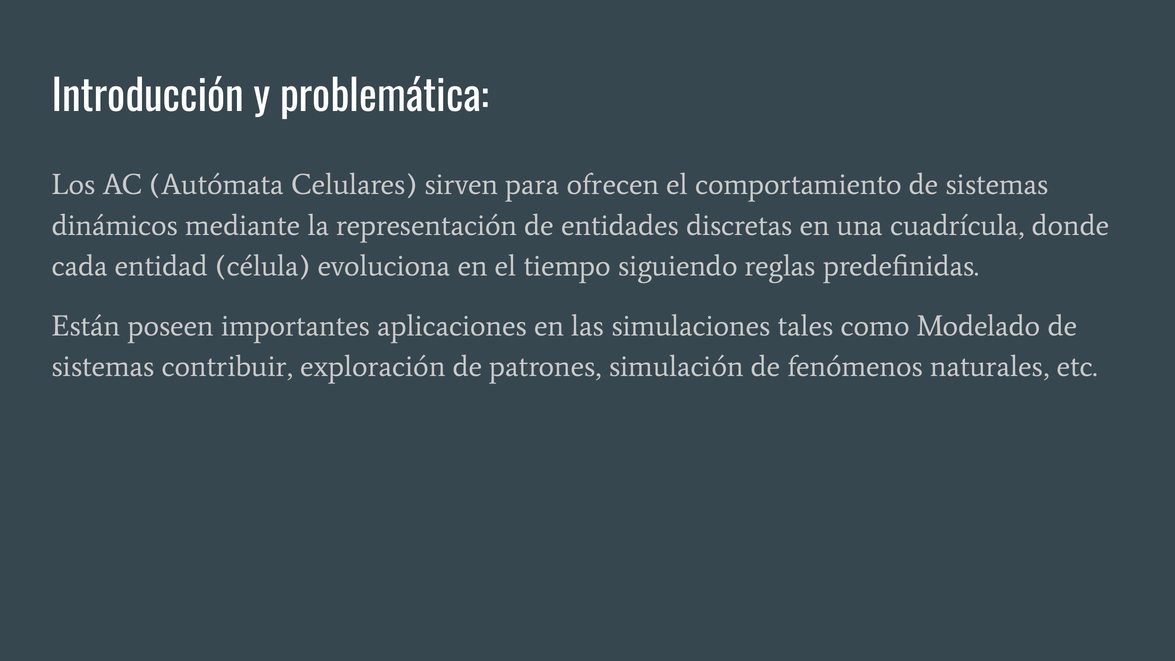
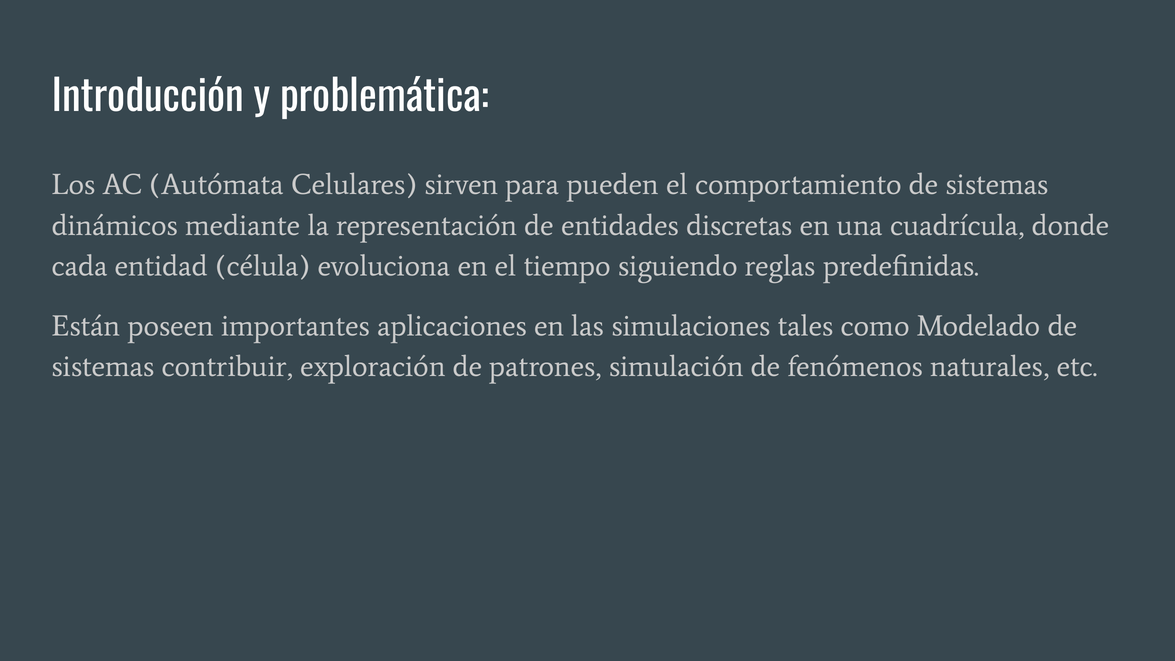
ofrecen: ofrecen -> pueden (613, 185)
